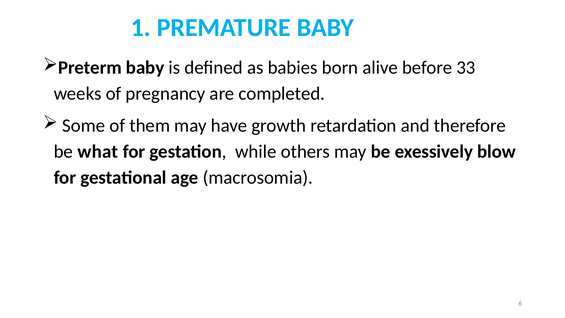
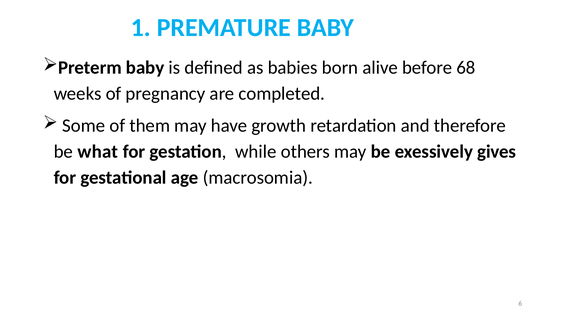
33: 33 -> 68 (466, 68)
blow: blow -> gives (497, 152)
